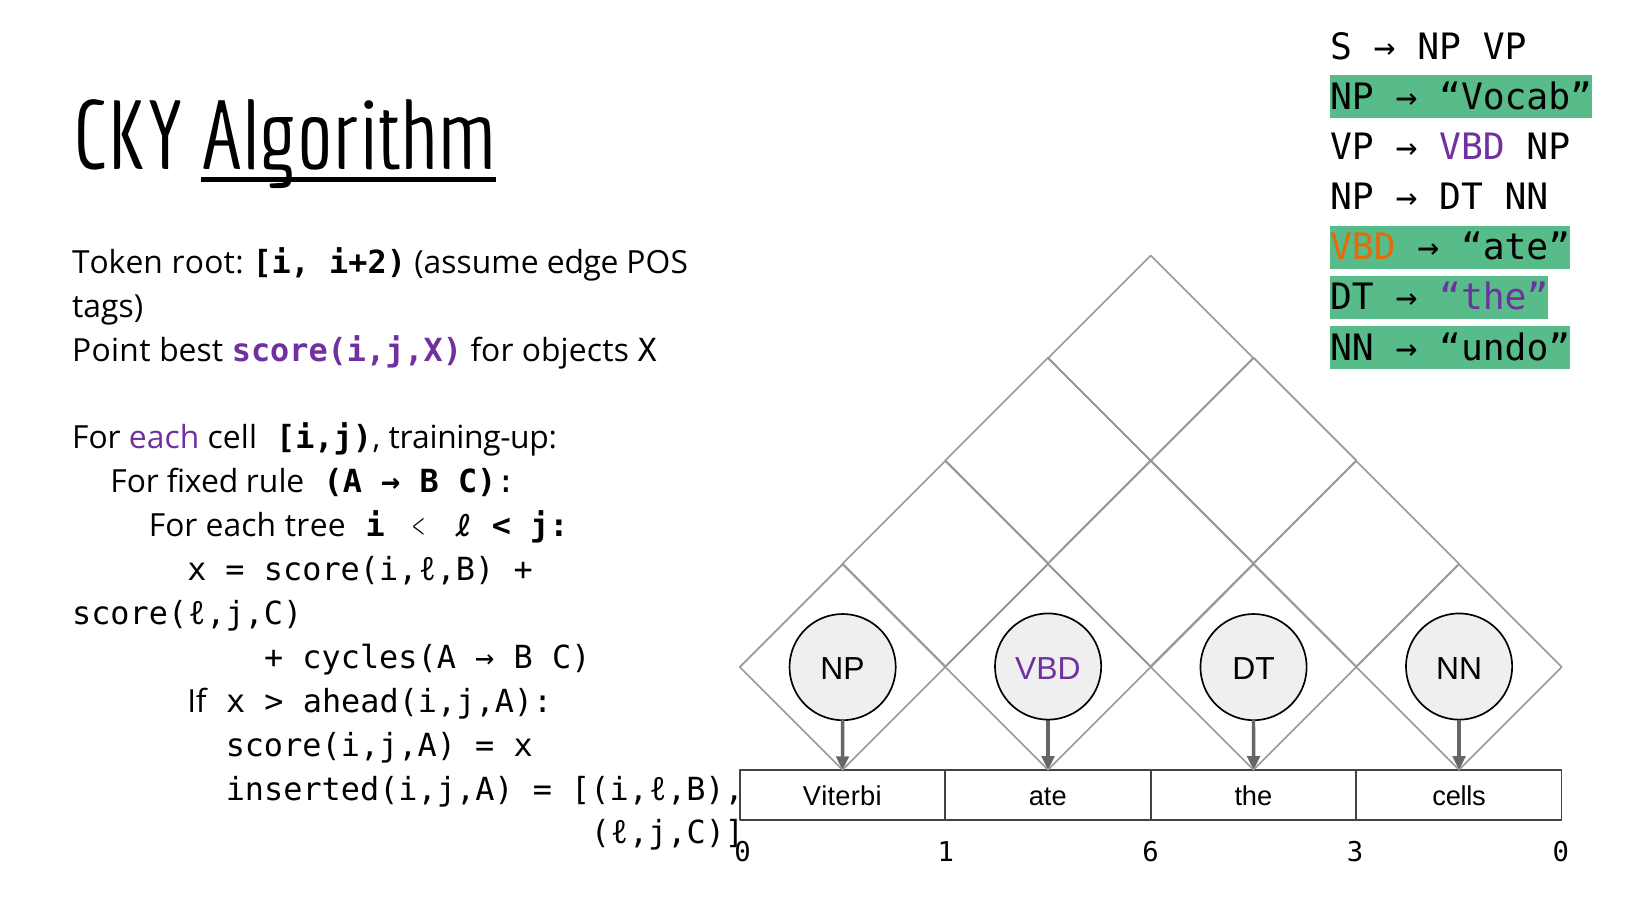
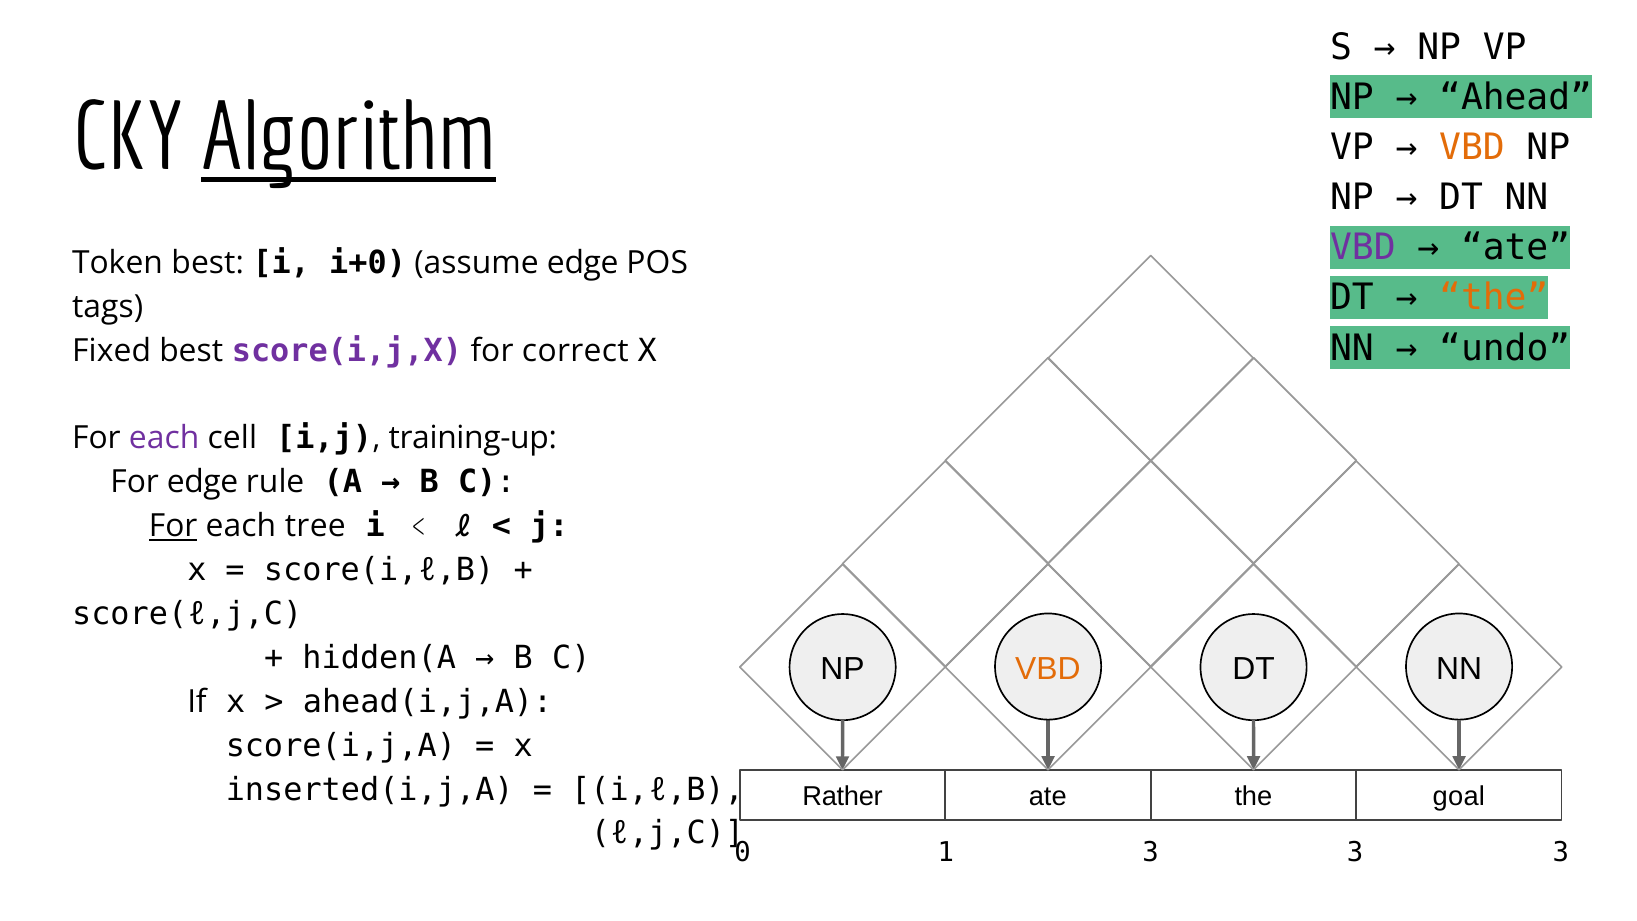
Vocab: Vocab -> Ahead (1516, 97)
VBD colour: purple -> orange (1472, 148)
VBD colour: orange -> purple (1363, 248)
Token root: root -> best (208, 263)
i+2: i+2 -> i+0 (368, 263)
the colour: purple -> orange (1494, 298)
Point: Point -> Fixed (112, 350)
objects: objects -> correct (575, 350)
For fixed: fixed -> edge (203, 482)
For underline: none -> present (173, 526)
cycles(A: cycles(A -> hidden(A (379, 658)
VBD colour: purple -> orange (1048, 669)
Viterbi: Viterbi -> Rather (843, 797)
cells: cells -> goal (1459, 797)
1 6: 6 -> 3 (1150, 852)
0: 0 -> 3 (1561, 852)
